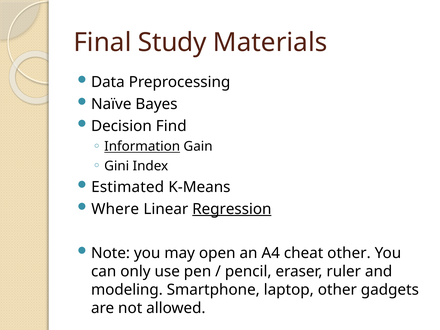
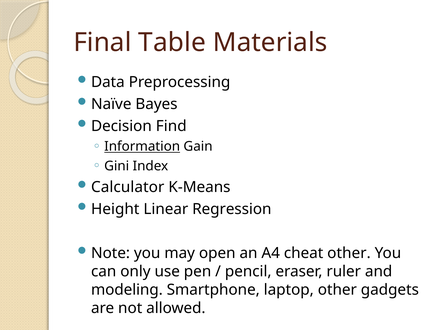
Study: Study -> Table (172, 43)
Estimated: Estimated -> Calculator (128, 187)
Where: Where -> Height (115, 209)
Regression underline: present -> none (232, 209)
